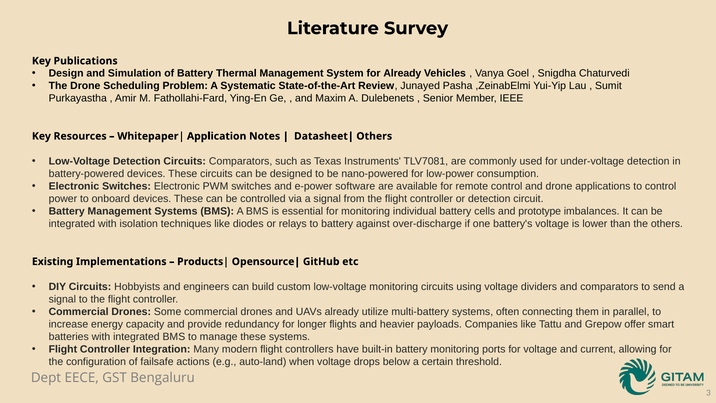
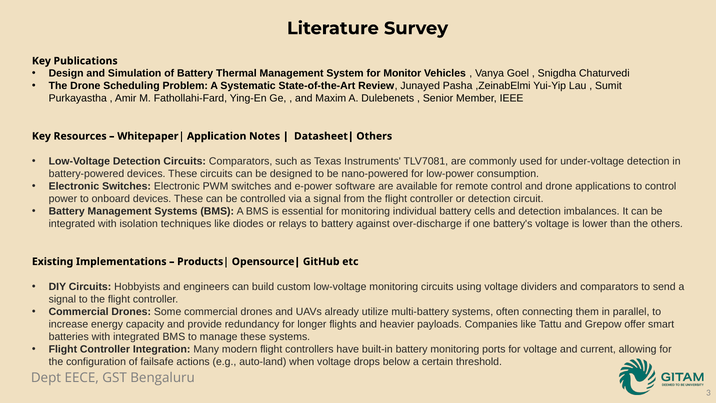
for Already: Already -> Monitor (402, 73)
and prototype: prototype -> detection (540, 211)
